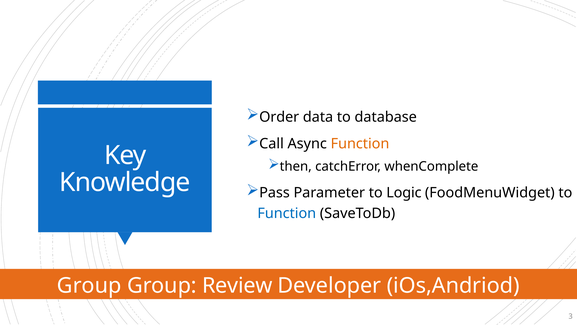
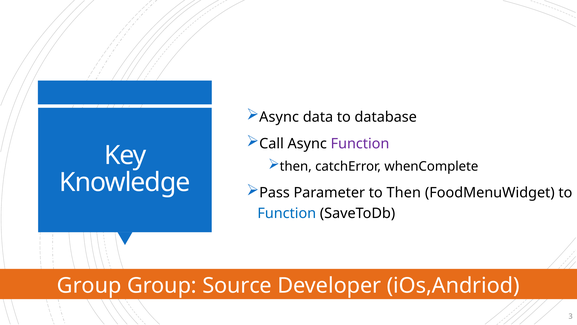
Order: Order -> Async (279, 117)
Function colour: orange -> purple (360, 144)
to Logic: Logic -> Then (404, 192)
Review: Review -> Source (237, 285)
